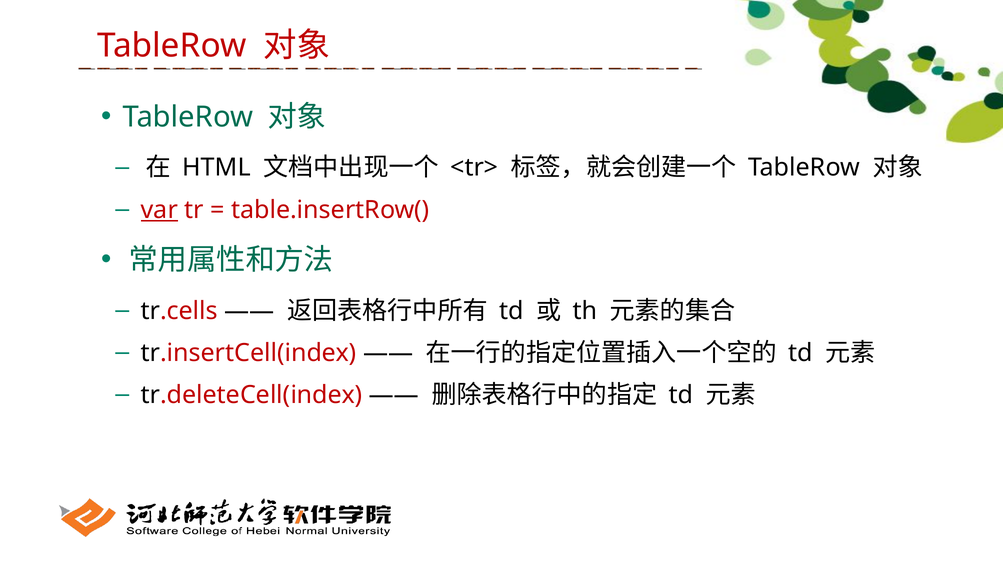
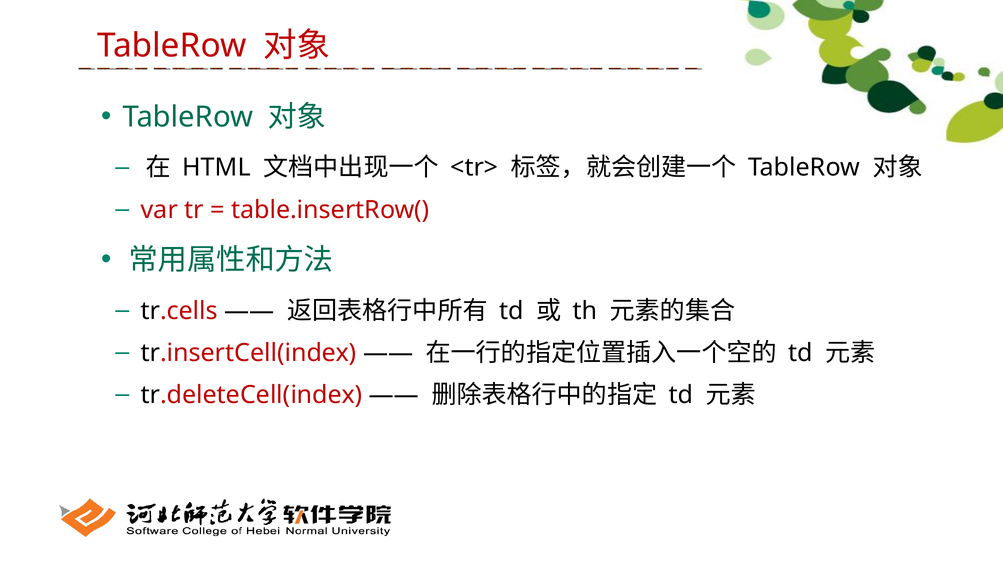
var underline: present -> none (159, 210)
